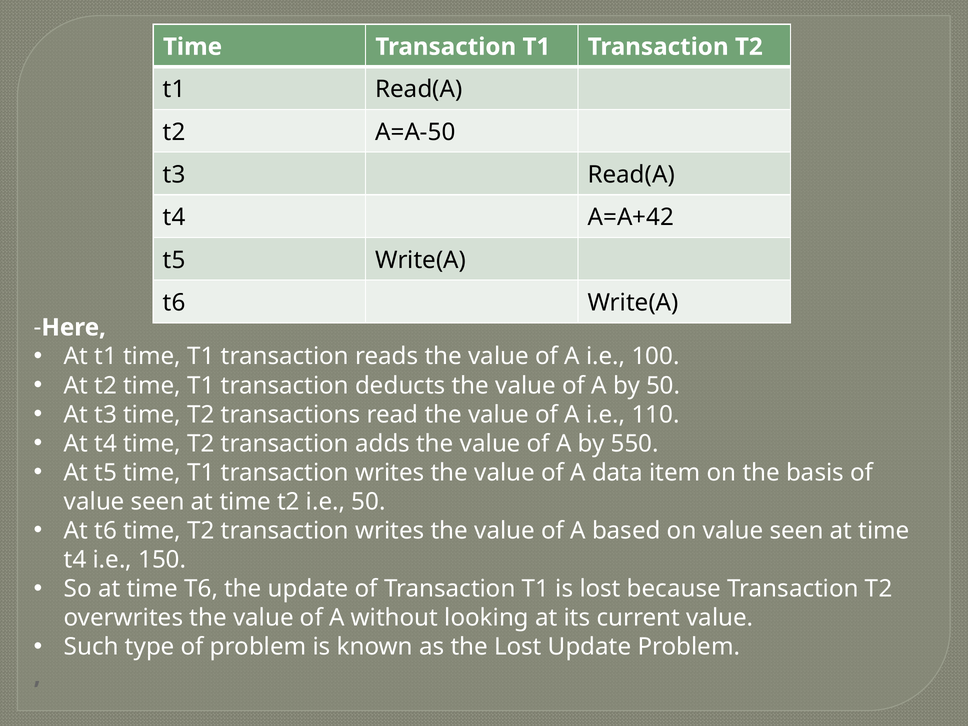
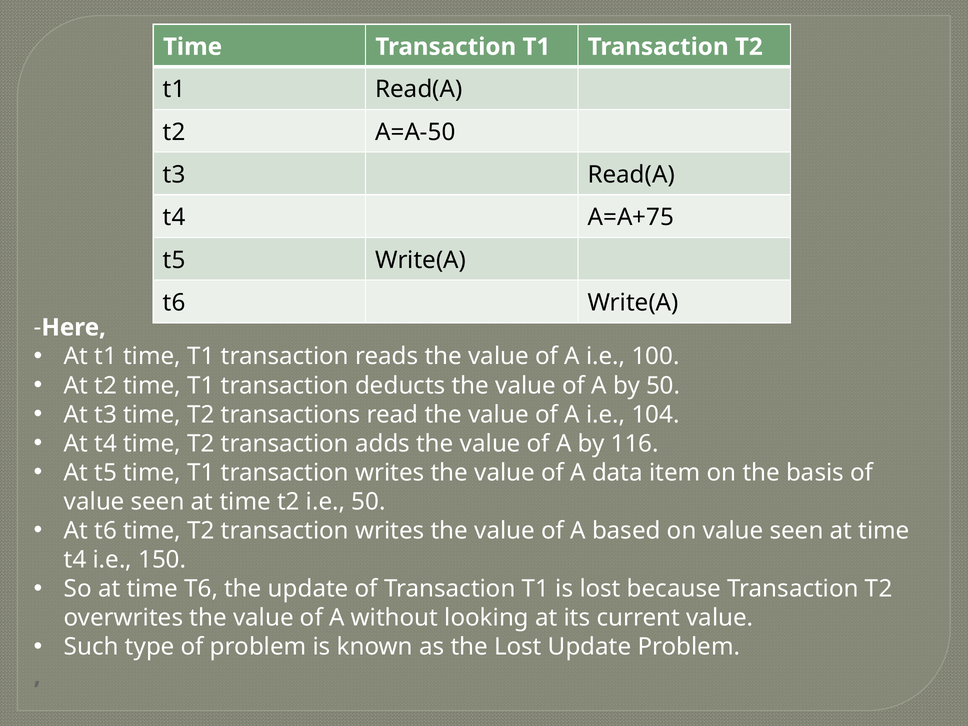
A=A+42: A=A+42 -> A=A+75 (631, 217)
110: 110 -> 104 (656, 415)
550: 550 -> 116 (635, 444)
